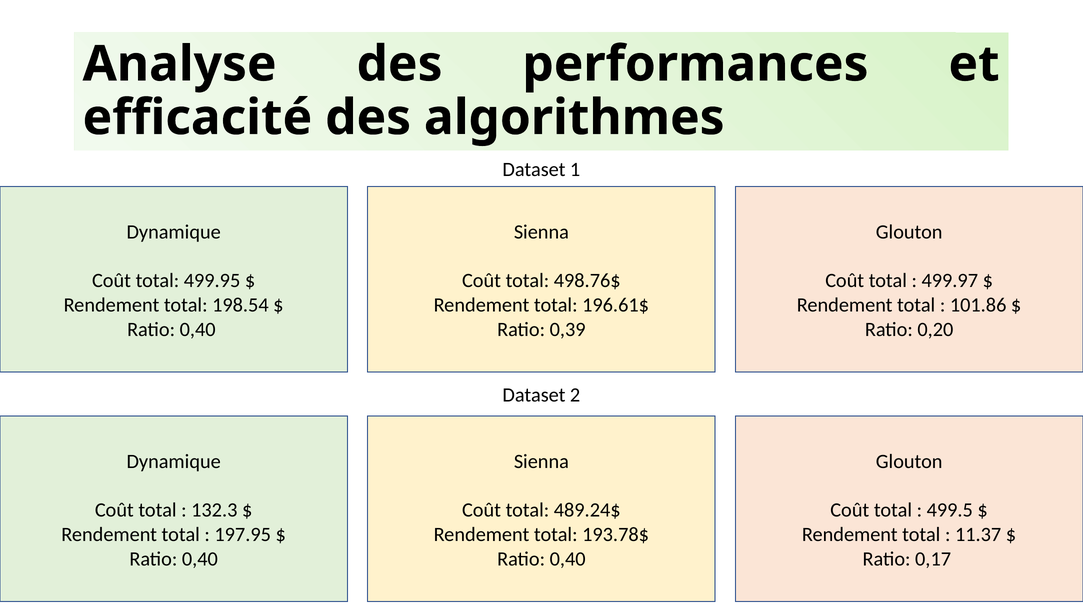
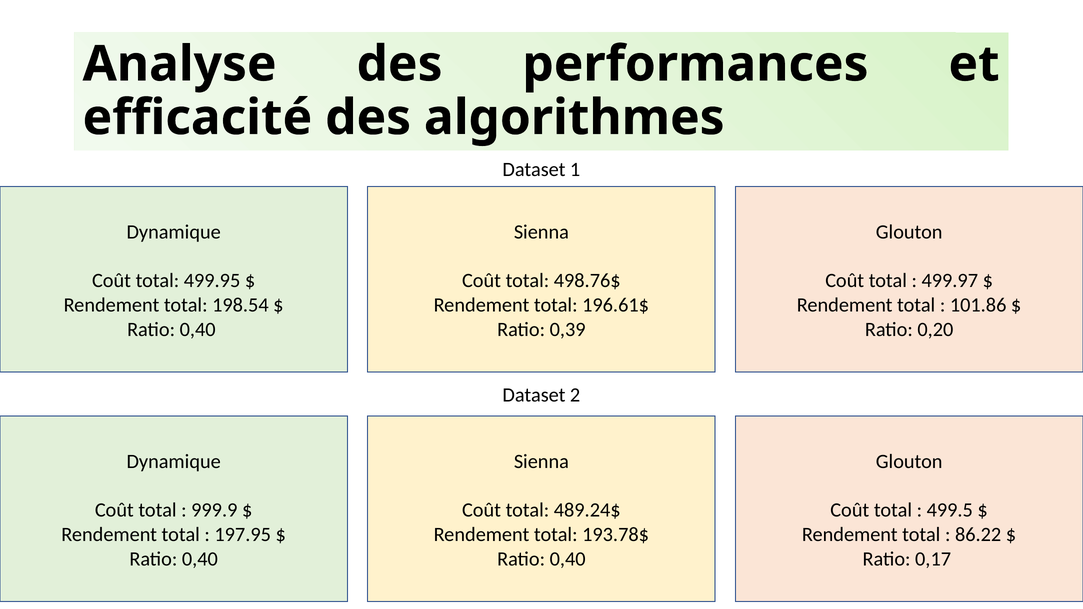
132.3: 132.3 -> 999.9 (214, 510)
11.37: 11.37 -> 86.22 (978, 535)
